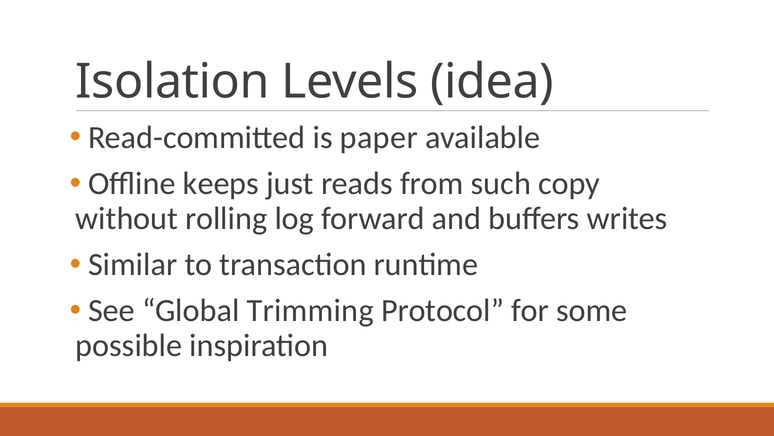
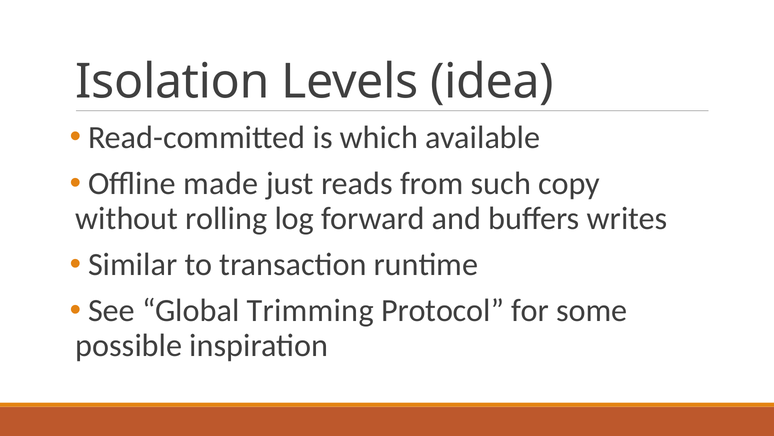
paper: paper -> which (379, 137)
keeps: keeps -> made (221, 183)
